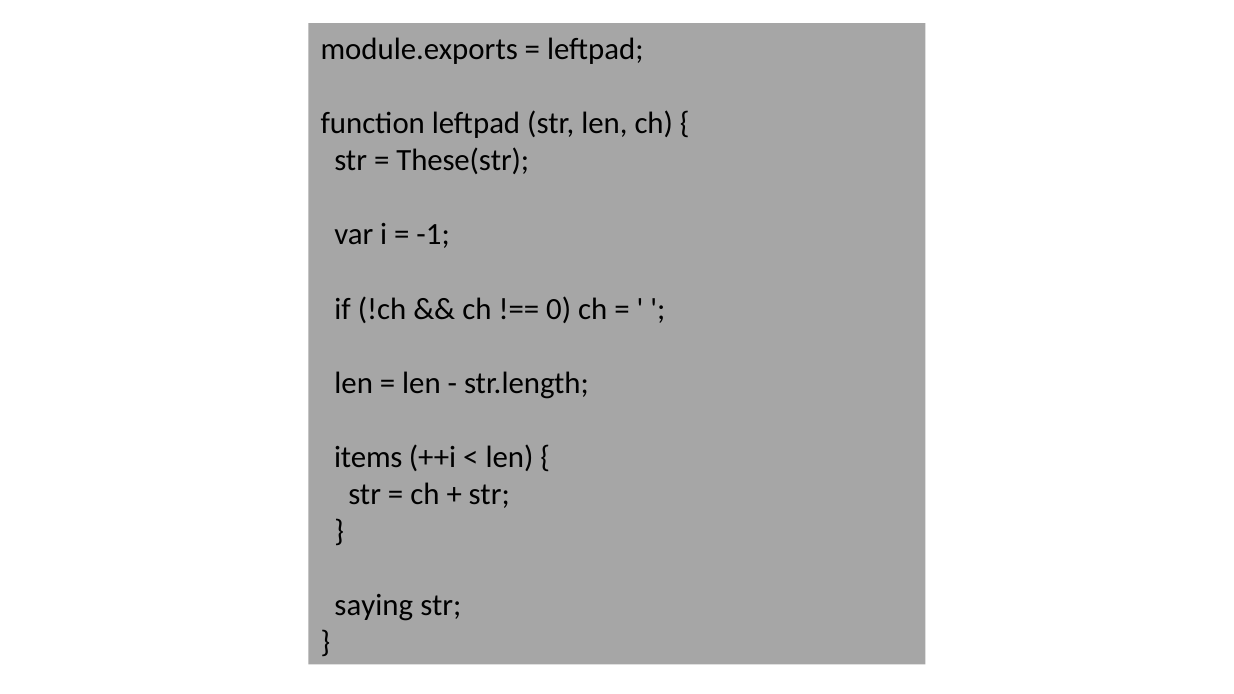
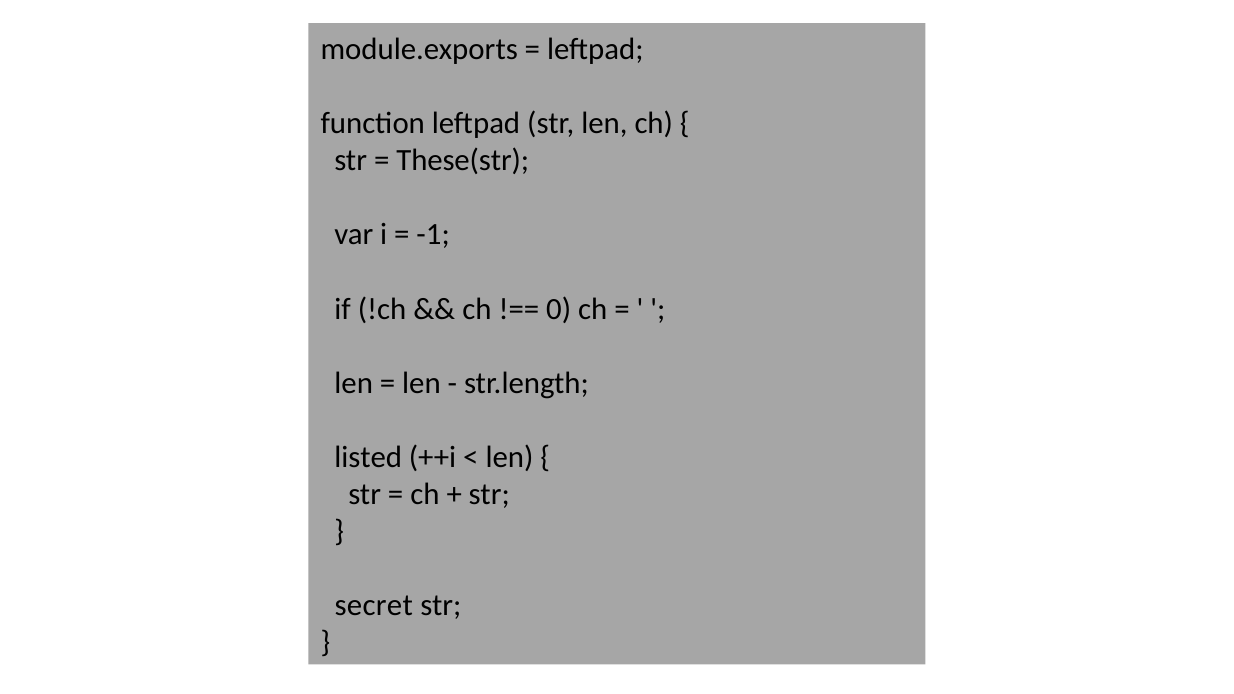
items: items -> listed (368, 457)
saying: saying -> secret (374, 605)
